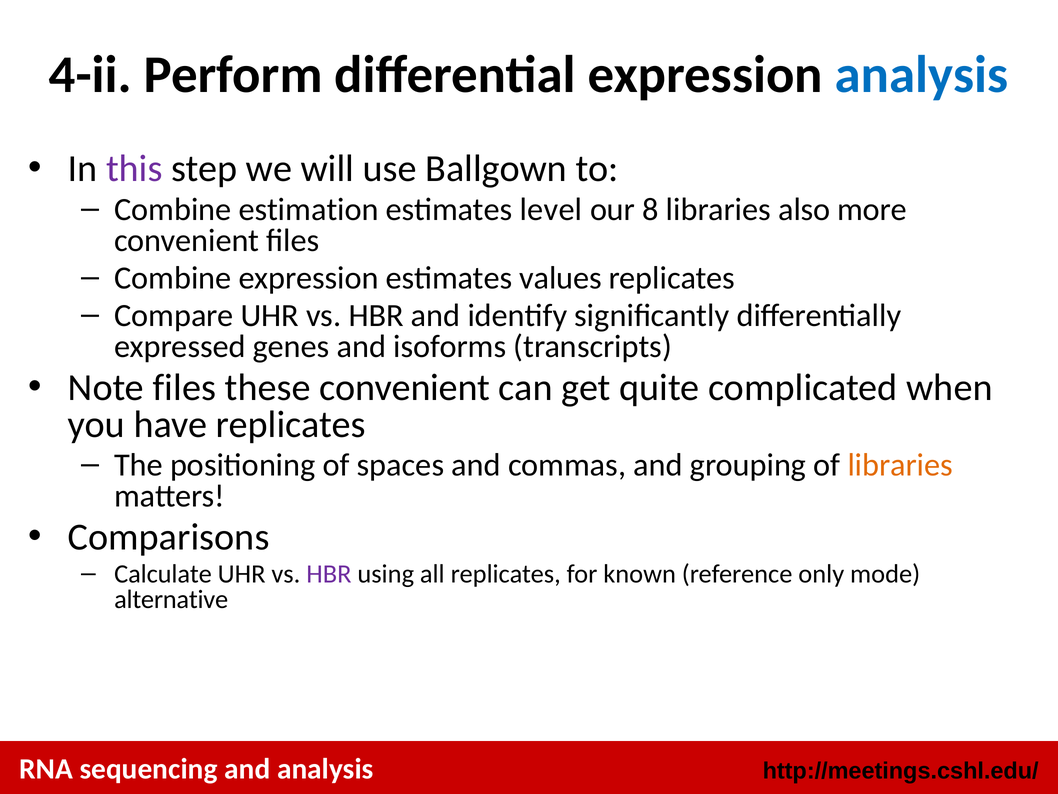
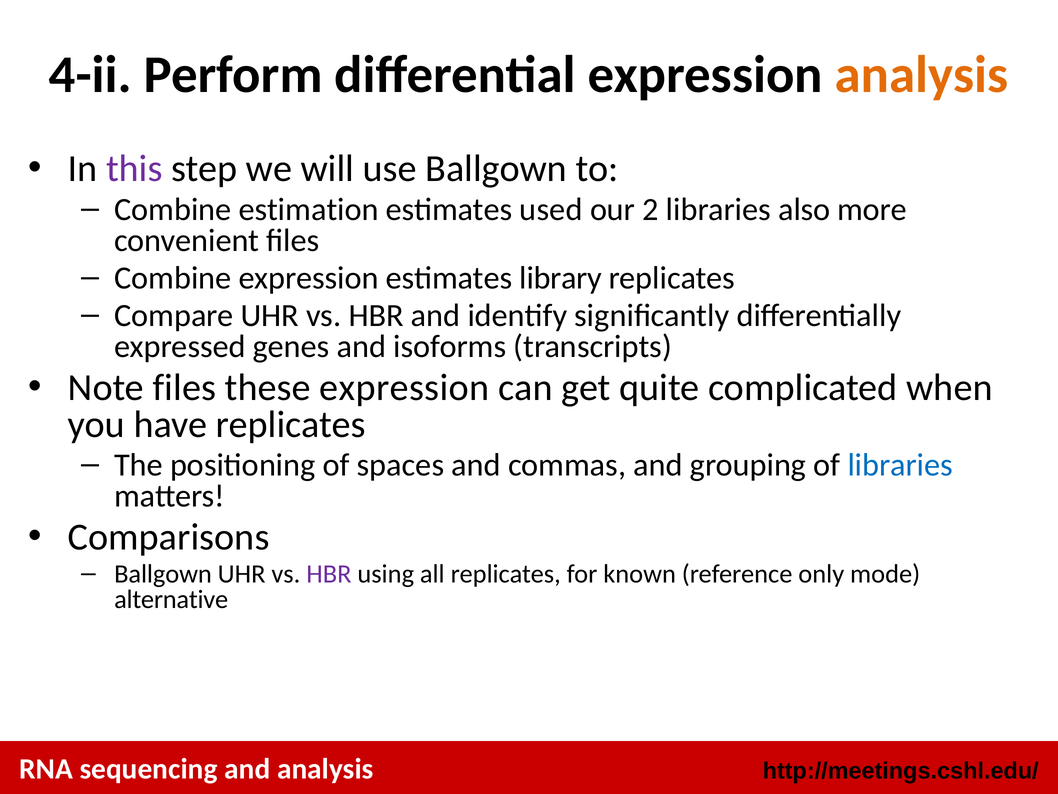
analysis colour: blue -> orange (921, 75)
level: level -> used (551, 209)
8: 8 -> 2 (651, 209)
values: values -> library (561, 278)
these convenient: convenient -> expression (404, 388)
libraries colour: orange -> blue (900, 465)
Calculate: Calculate -> Ballgown (163, 574)
